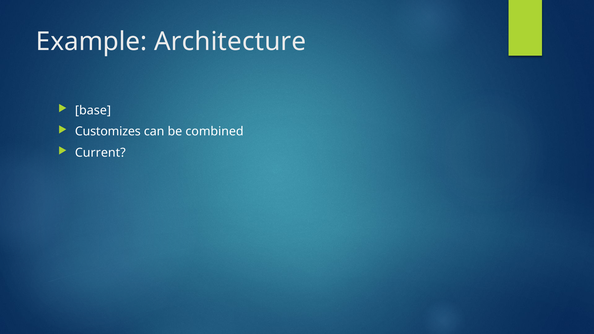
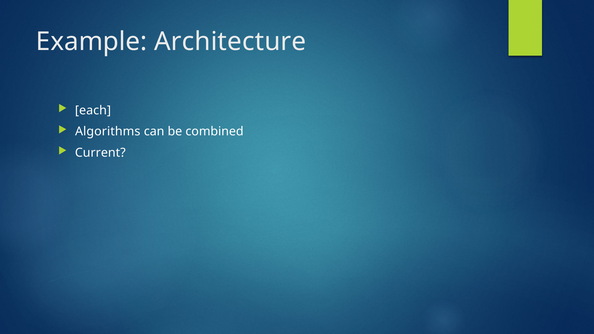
base: base -> each (93, 111)
Customizes: Customizes -> Algorithms (108, 132)
